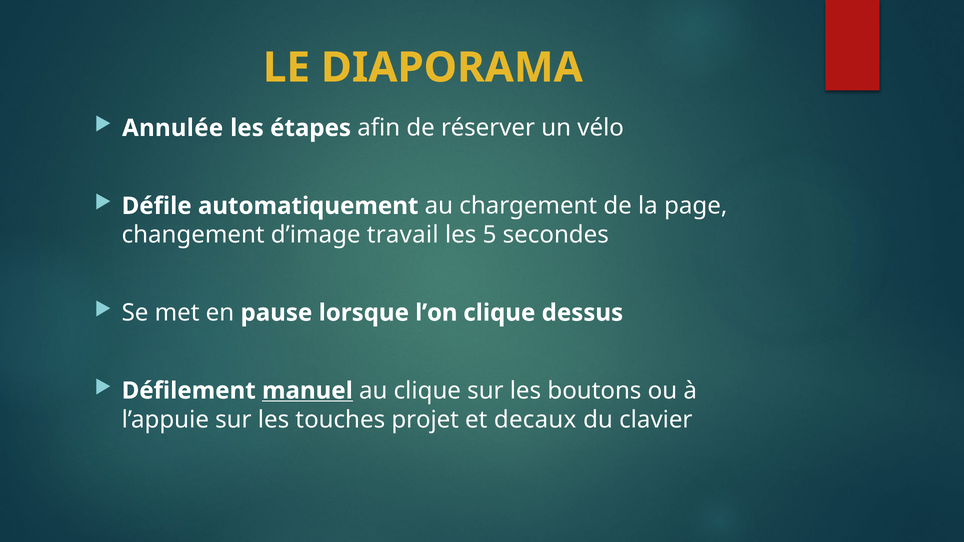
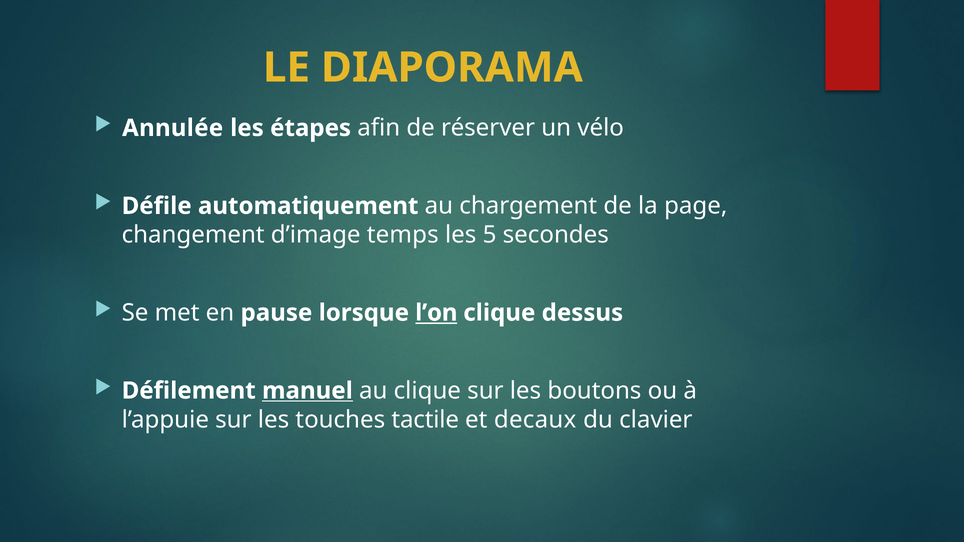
travail: travail -> temps (403, 235)
l’on underline: none -> present (436, 313)
projet: projet -> tactile (425, 420)
